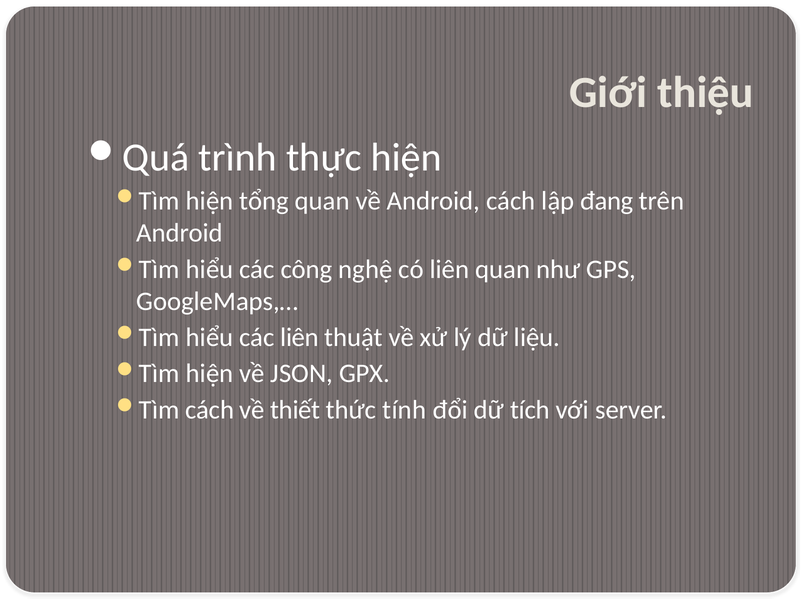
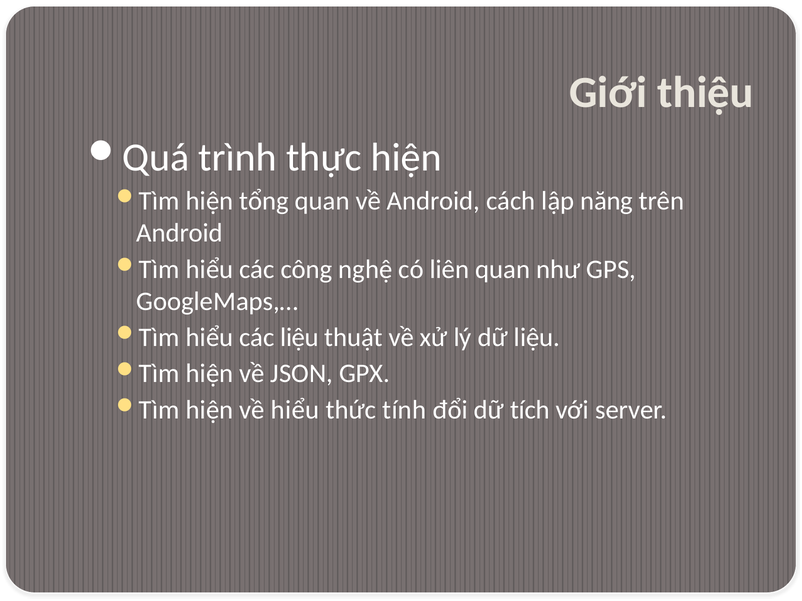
đang: đang -> năng (607, 201)
các liên: liên -> liệu (300, 338)
cách: cách -> hiện (210, 410)
về thiết: thiết -> hiểu (295, 410)
